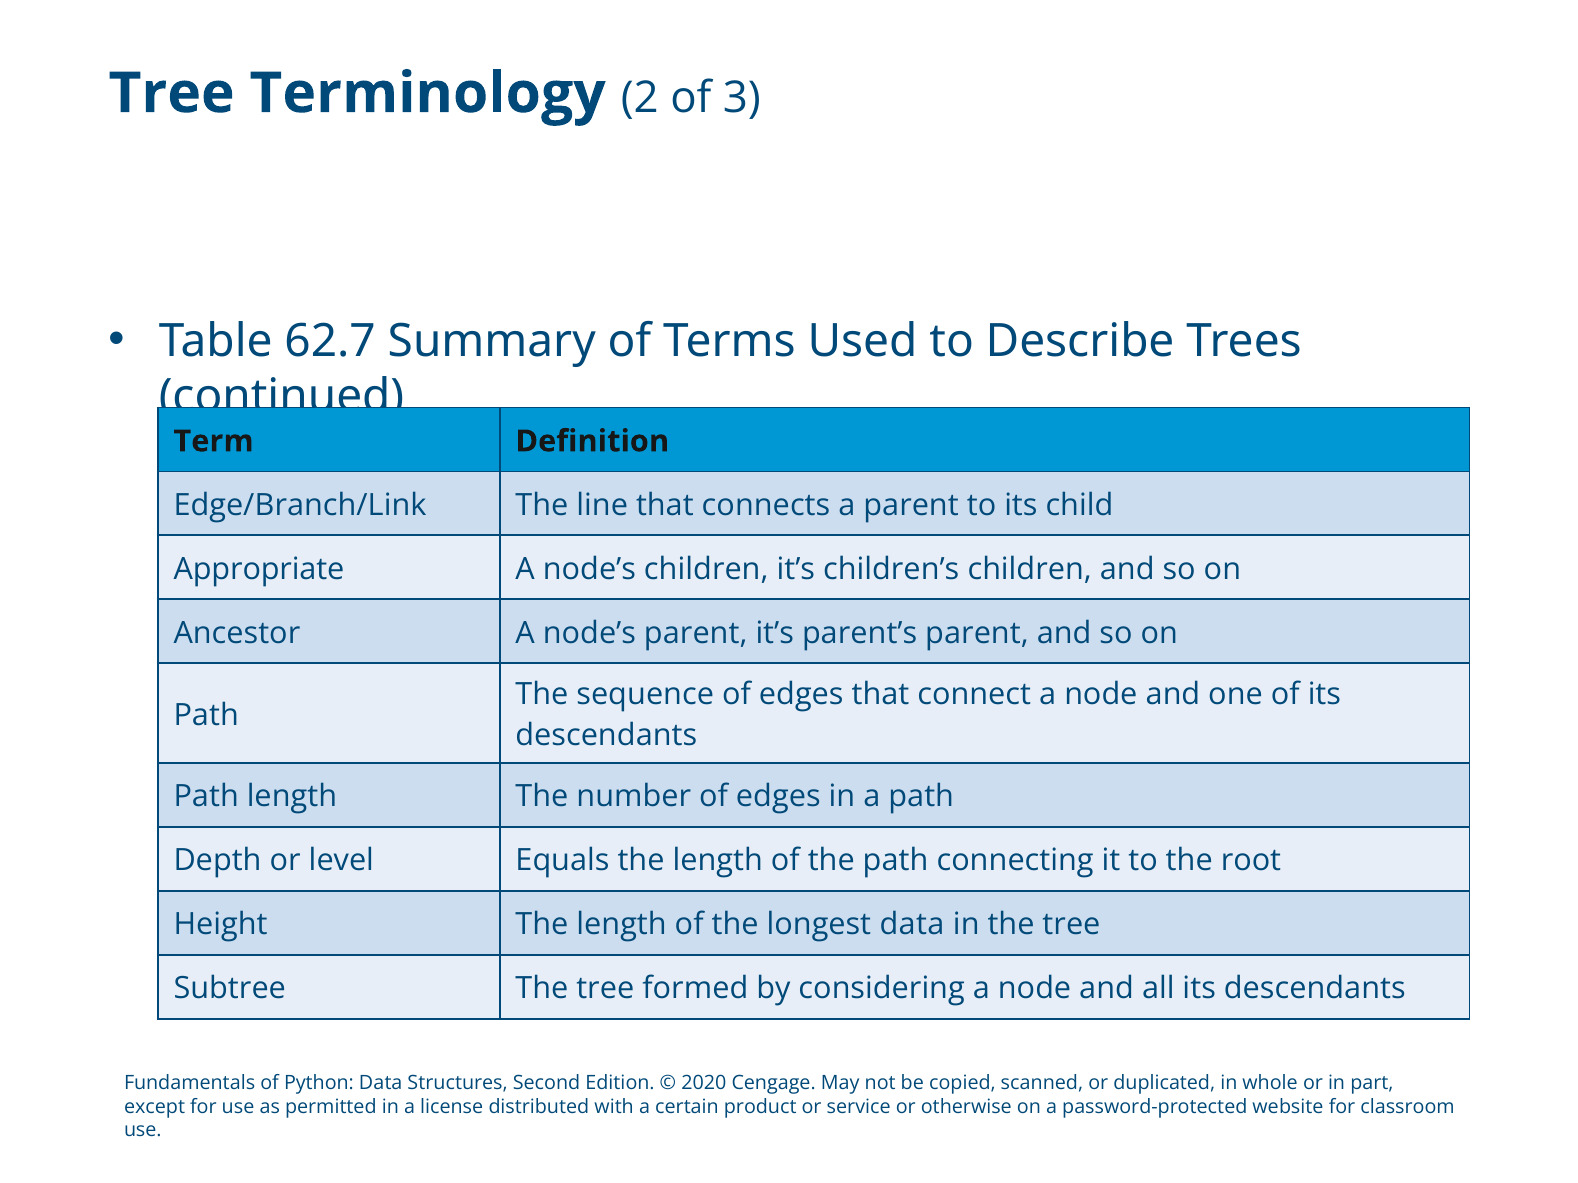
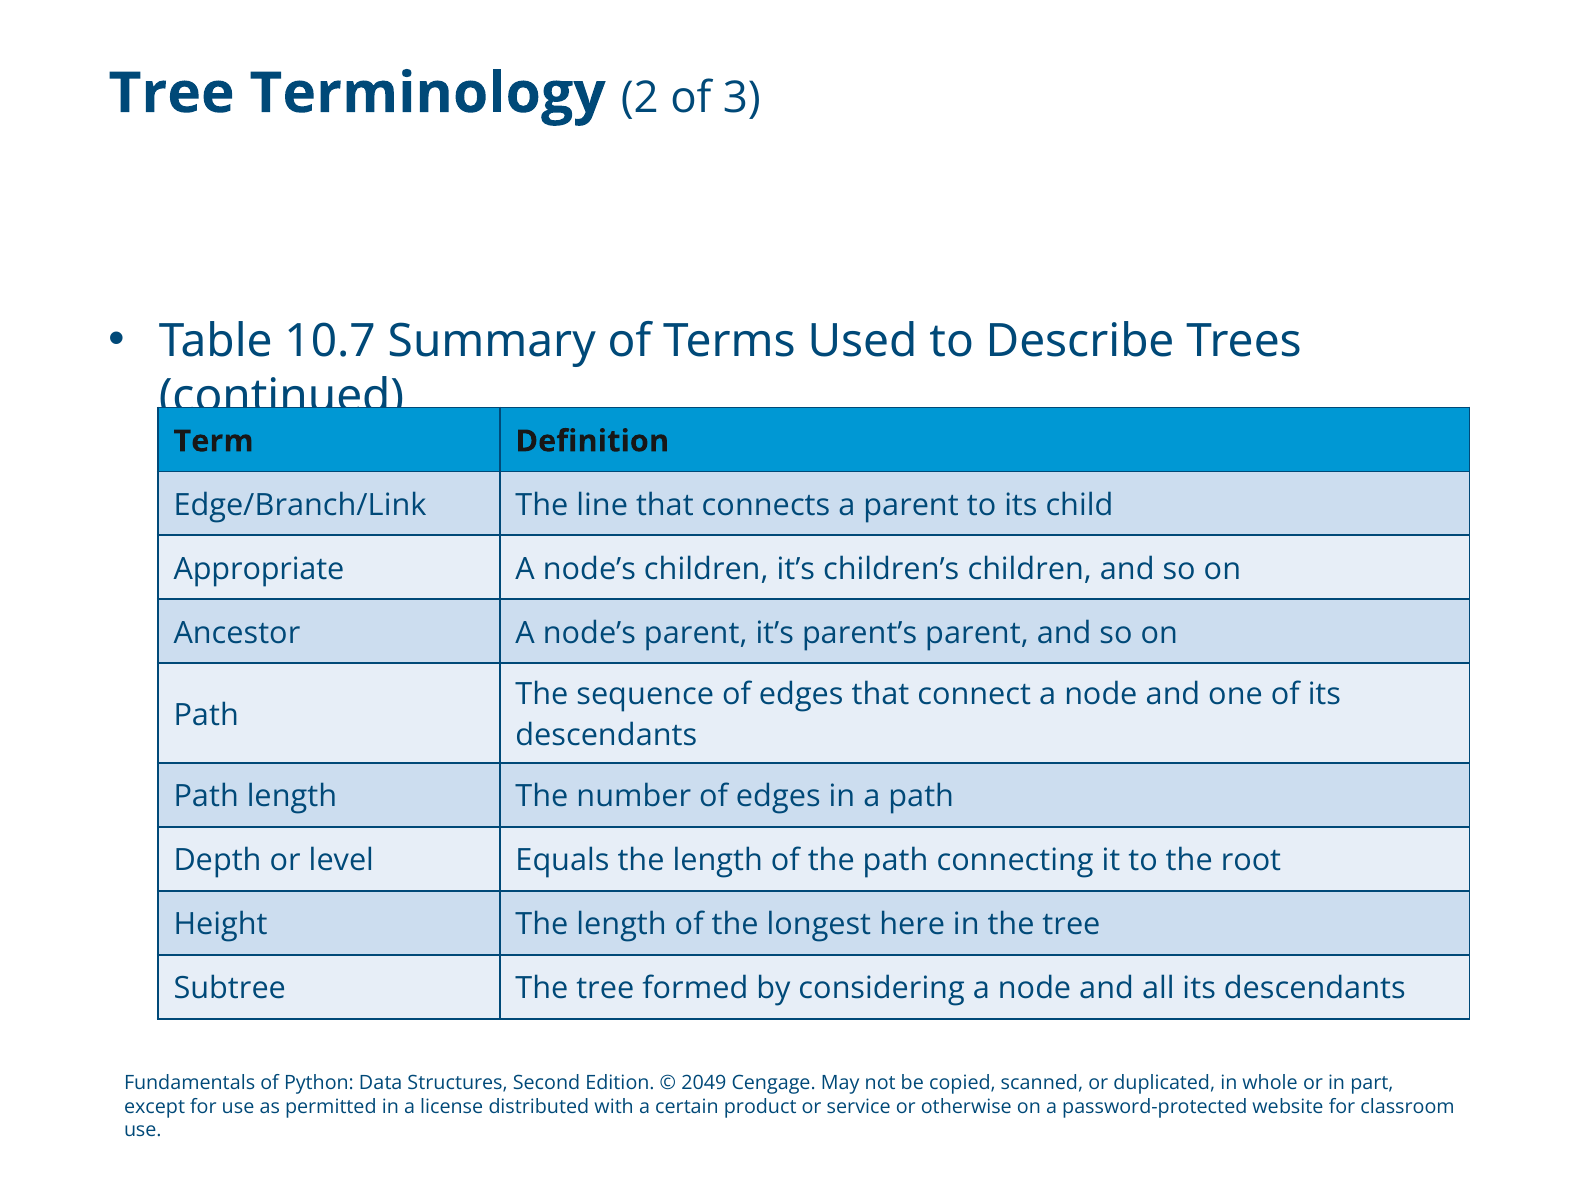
62.7: 62.7 -> 10.7 (330, 341)
longest data: data -> here (912, 925)
2020: 2020 -> 2049 (704, 1083)
